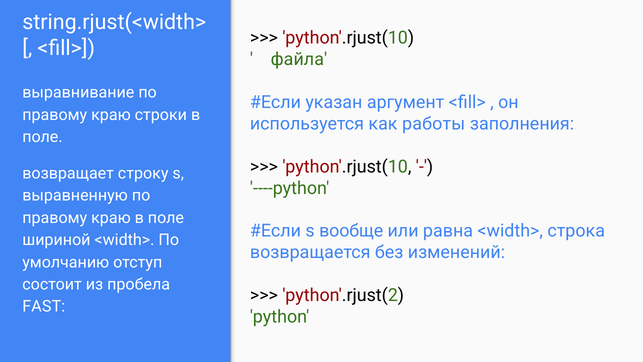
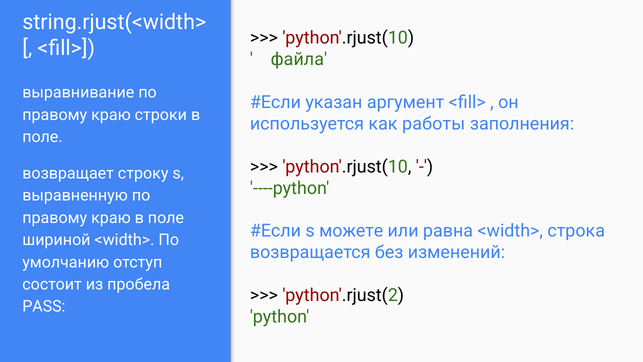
вообще: вообще -> можете (351, 231)
FAST: FAST -> PASS (44, 306)
